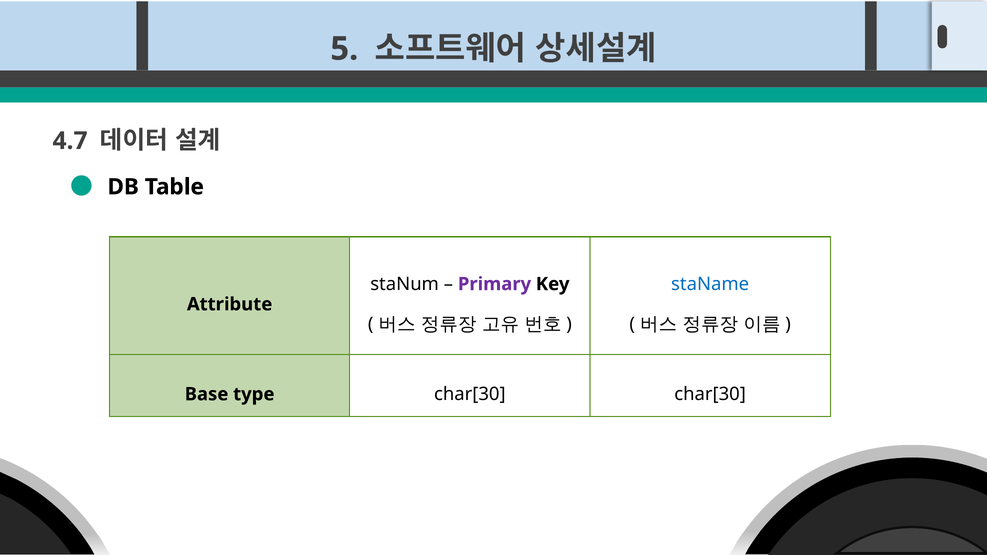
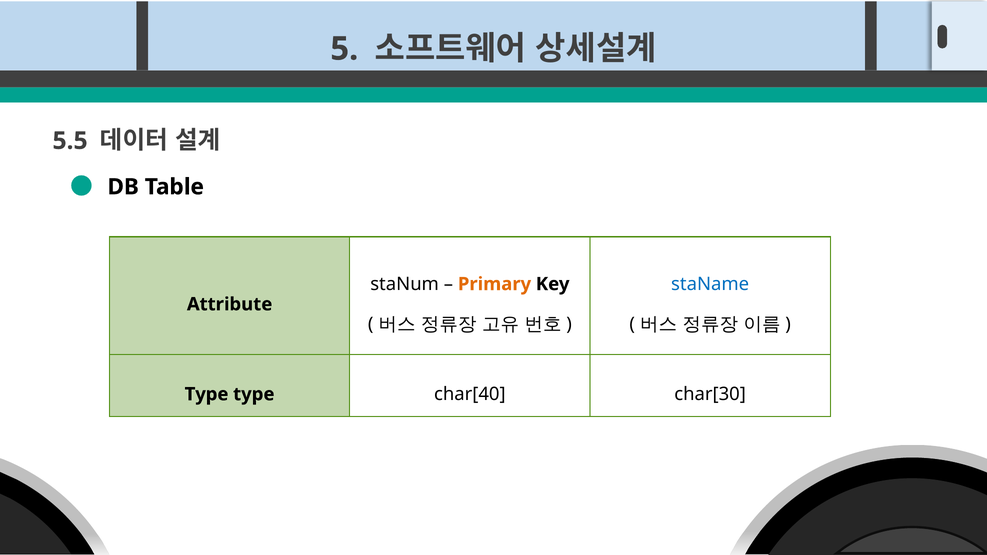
4.7: 4.7 -> 5.5 (70, 141)
Primary colour: purple -> orange (495, 284)
Base: Base -> Type (207, 394)
type char[30: char[30 -> char[40 (470, 394)
